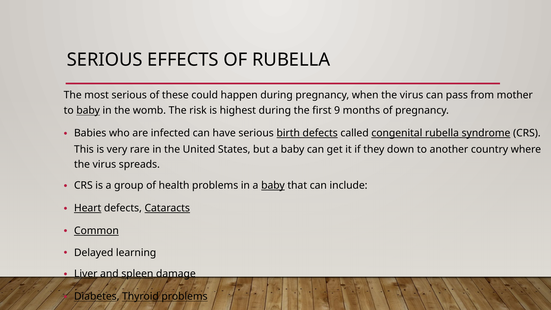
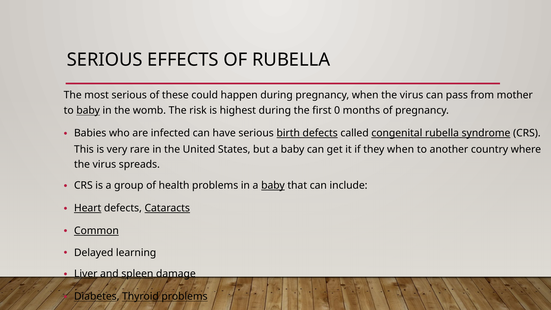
9: 9 -> 0 (337, 110)
they down: down -> when (401, 150)
